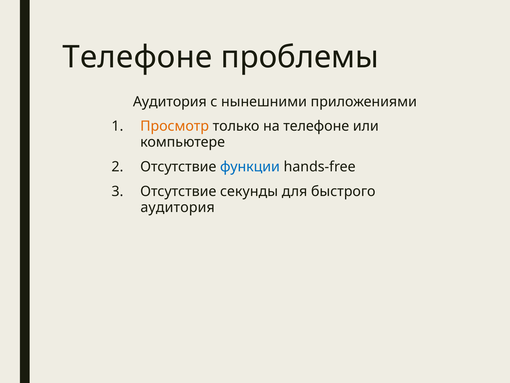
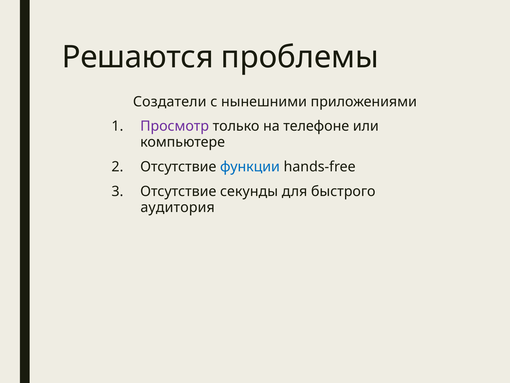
Телефоне: Телефоне -> Решаются (138, 57)
Аудитория: Аудитория -> Создатели (170, 102)
Просмотр colour: orange -> purple (175, 126)
